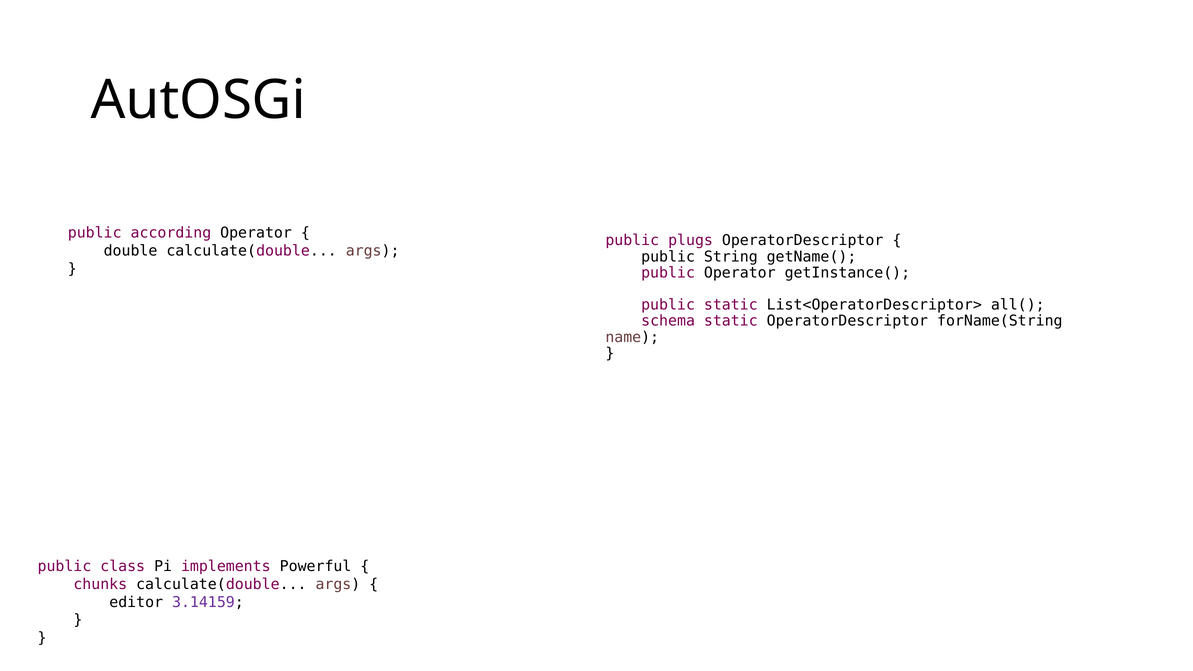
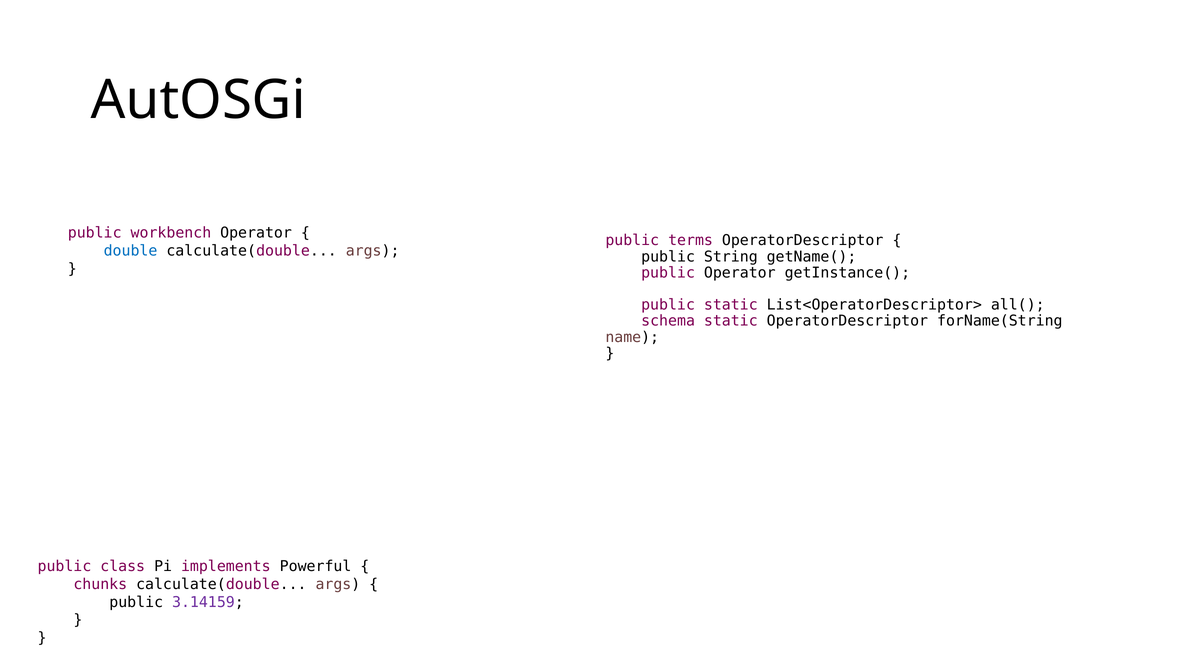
according: according -> workbench (171, 233)
plugs: plugs -> terms (691, 241)
double colour: black -> blue (131, 251)
editor: editor -> public (136, 602)
